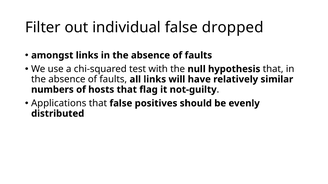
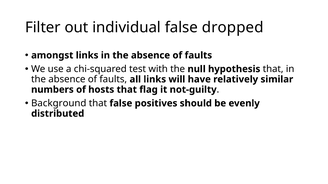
Applications: Applications -> Background (59, 104)
